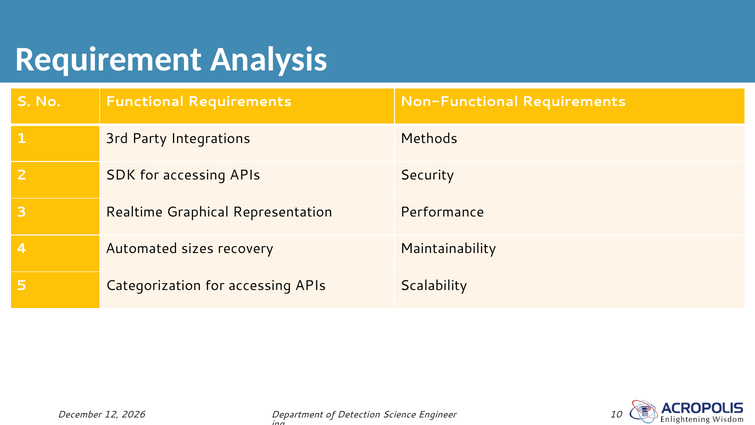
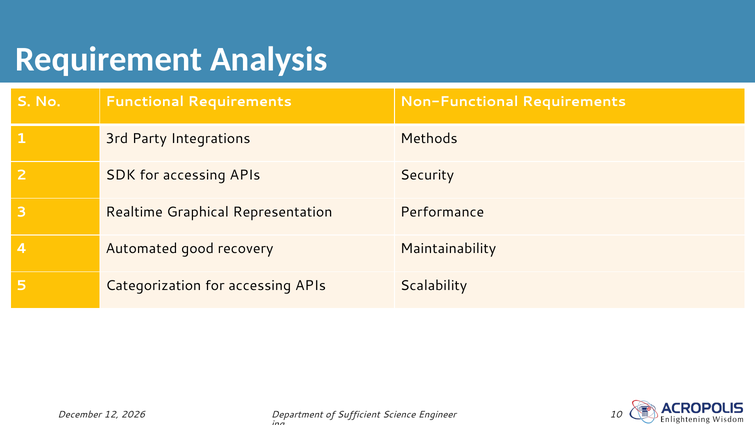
sizes: sizes -> good (198, 248)
Detection: Detection -> Sufficient (358, 415)
